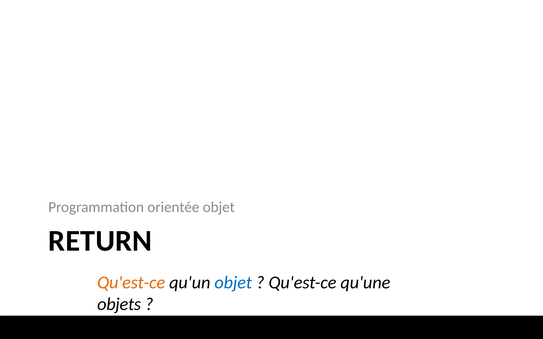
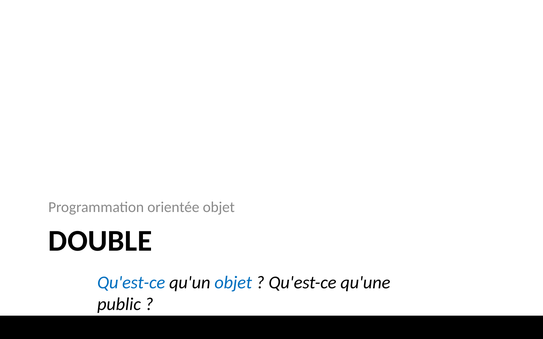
RETURN: RETURN -> DOUBLE (100, 241)
Qu'est-ce colour: orange -> blue (131, 283)
objets: objets -> public (119, 305)
